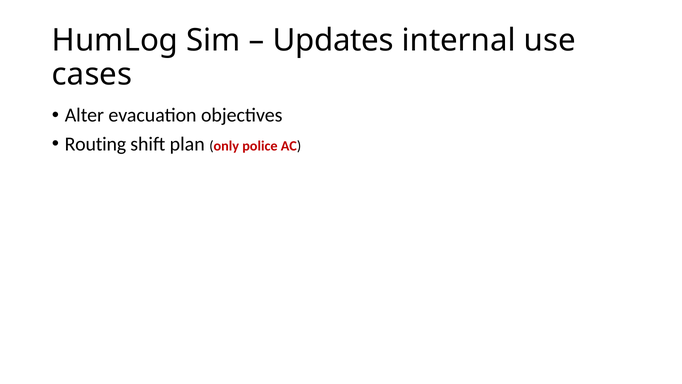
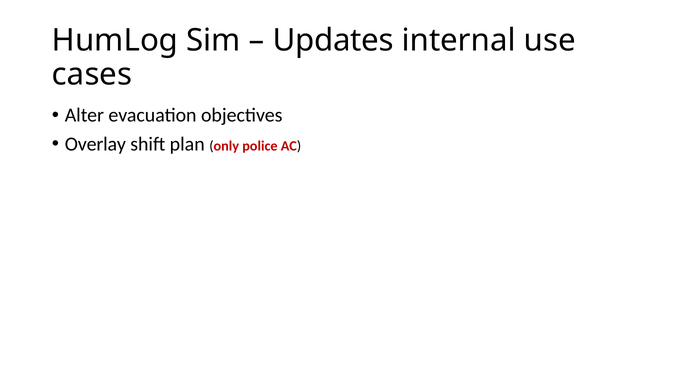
Routing: Routing -> Overlay (95, 144)
